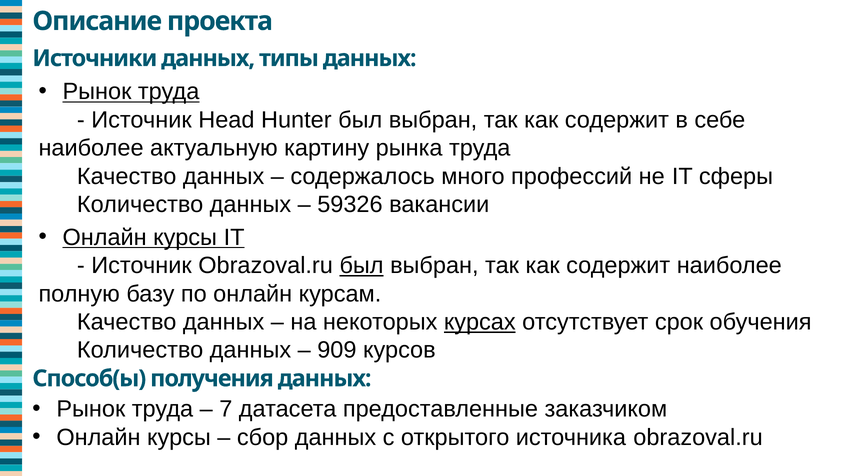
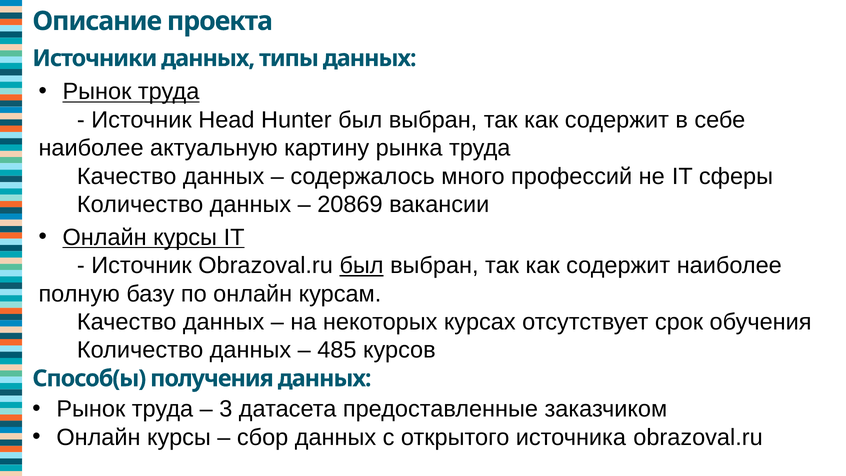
59326: 59326 -> 20869 (350, 204)
курсах underline: present -> none (480, 322)
909: 909 -> 485 (337, 350)
7: 7 -> 3 (226, 409)
